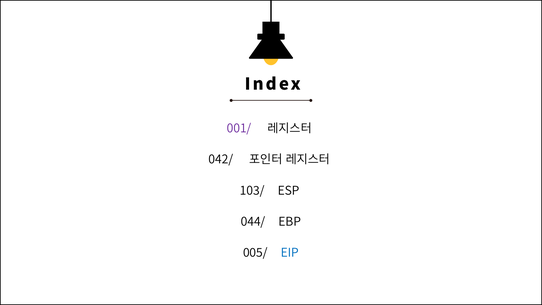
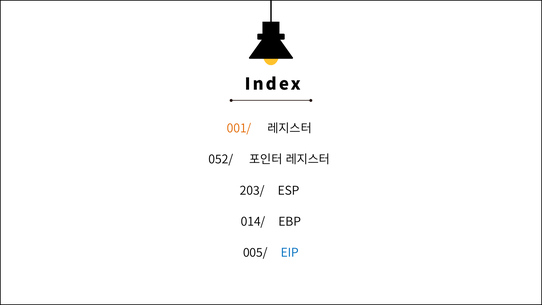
001/ colour: purple -> orange (239, 129)
042/: 042/ -> 052/ (221, 160)
103/: 103/ -> 203/ (252, 191)
044/: 044/ -> 014/ (253, 222)
